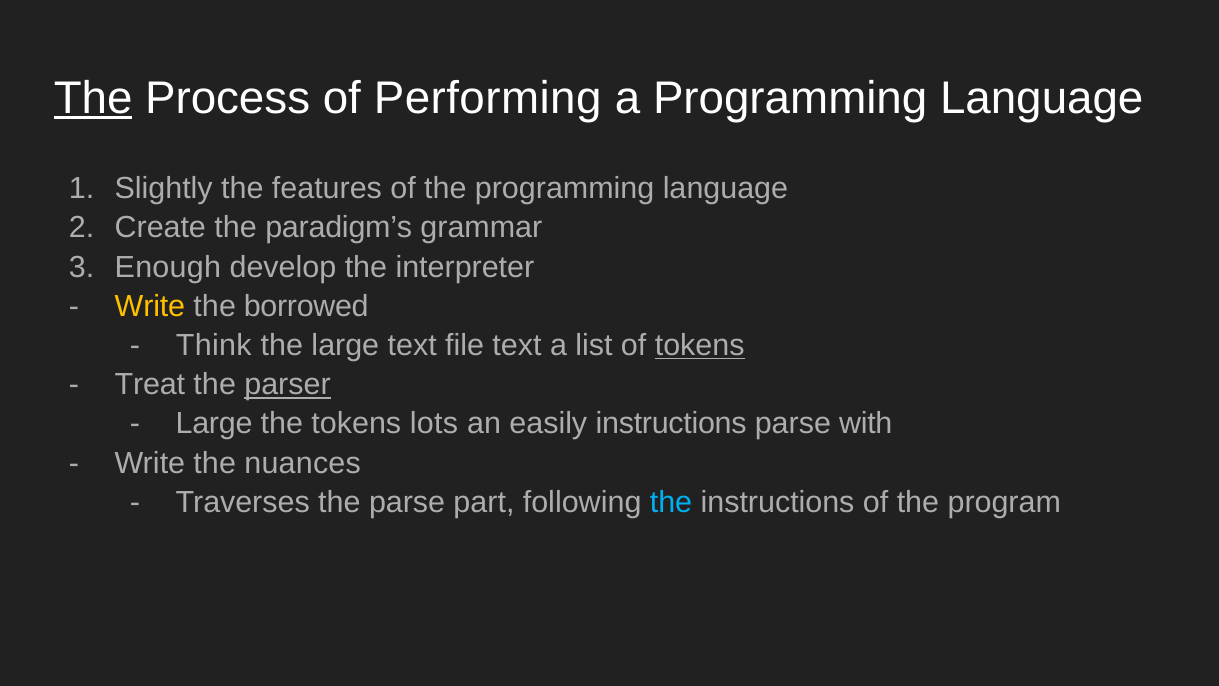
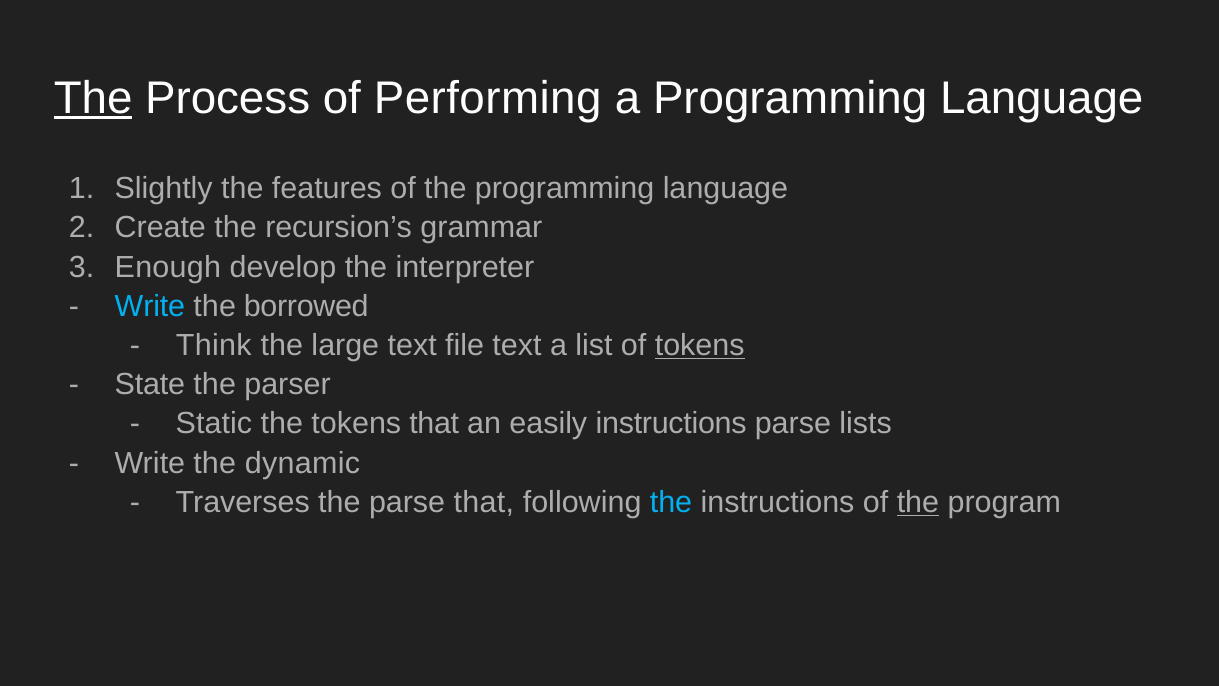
paradigm’s: paradigm’s -> recursion’s (339, 228)
Write colour: yellow -> light blue (150, 306)
Treat: Treat -> State (150, 385)
parser underline: present -> none (288, 385)
Large: Large -> Static (214, 424)
tokens lots: lots -> that (434, 424)
with: with -> lists (866, 424)
nuances: nuances -> dynamic (303, 463)
parse part: part -> that (484, 502)
the underline: none -> present (918, 502)
